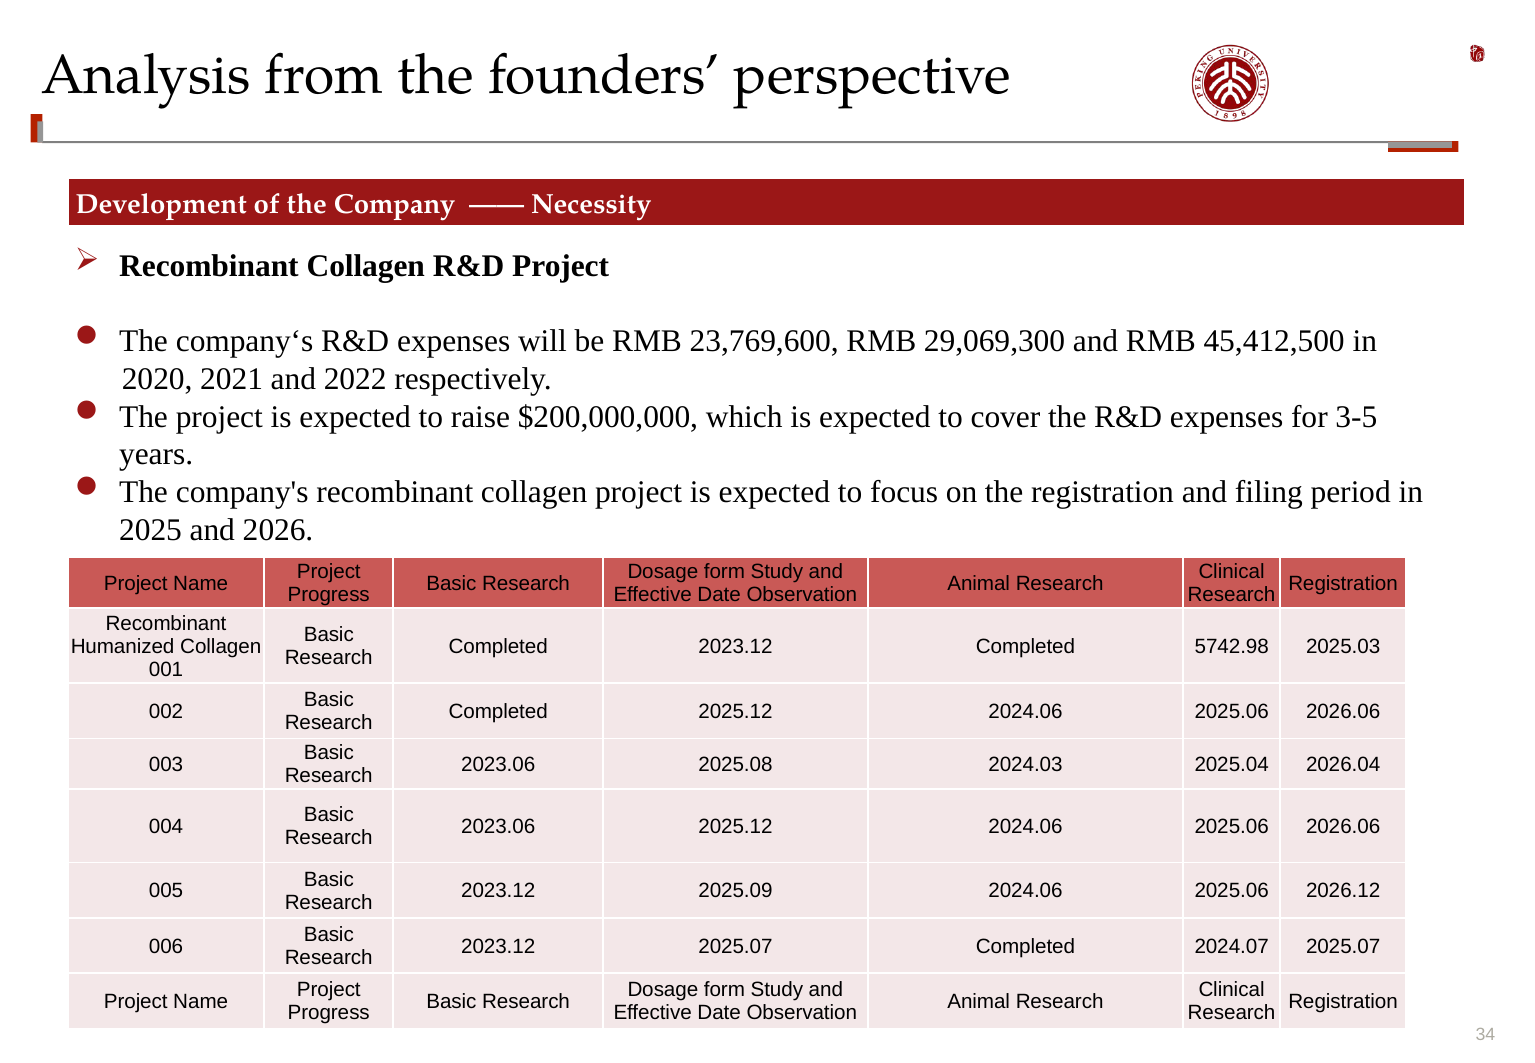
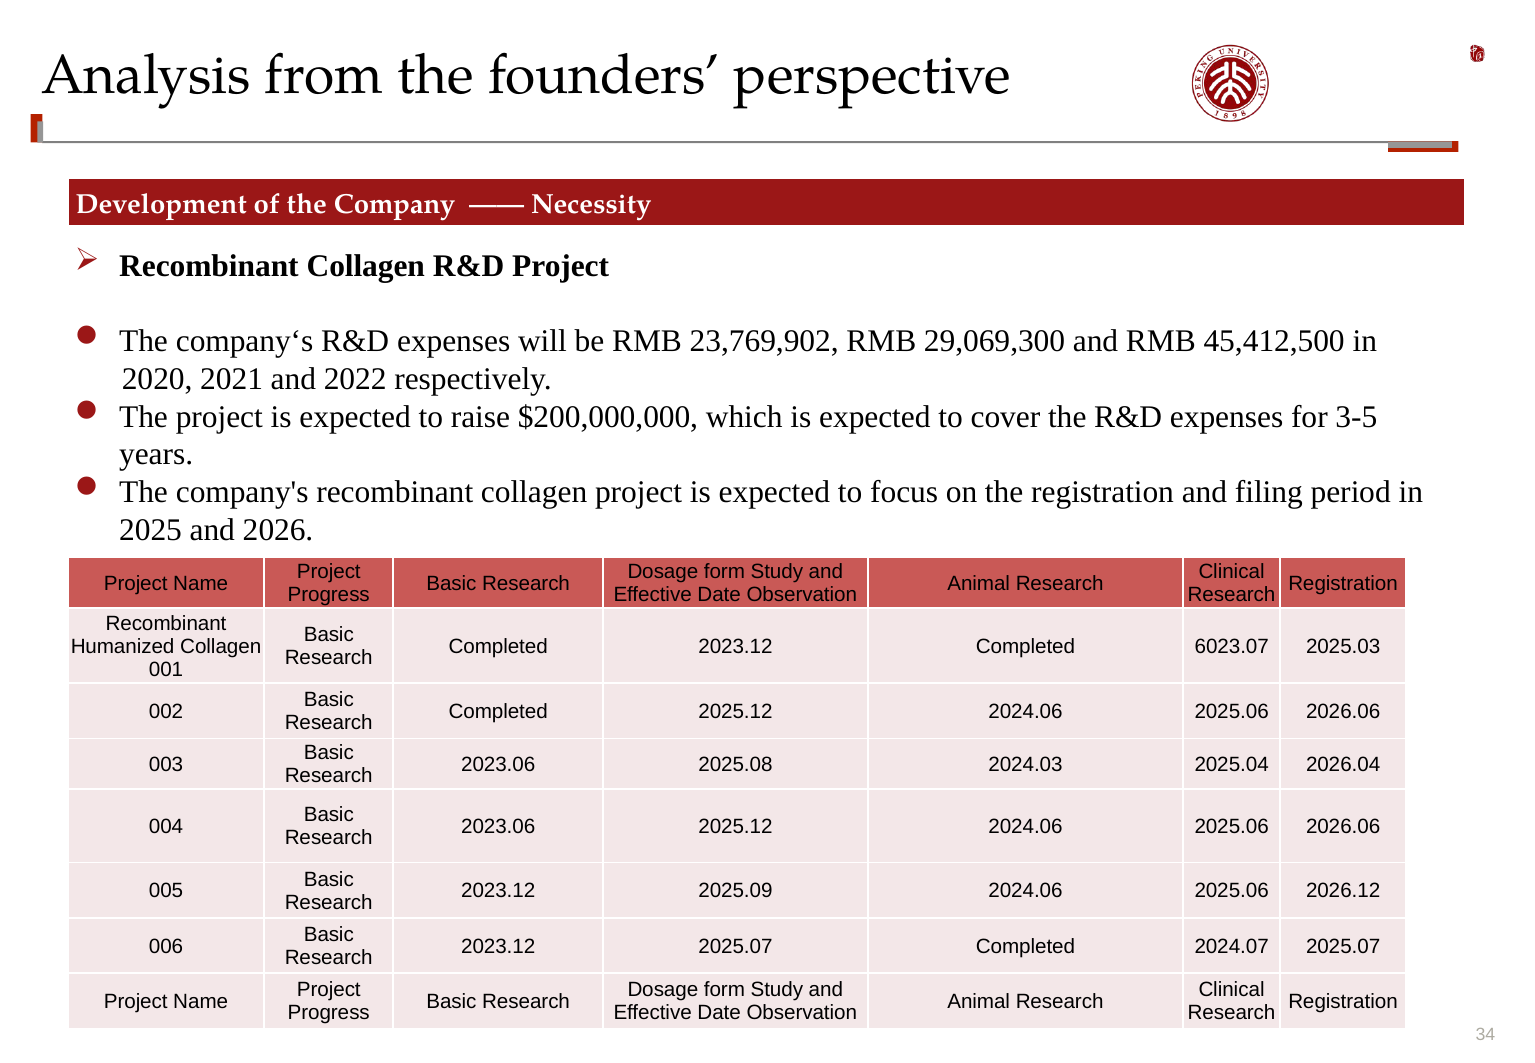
23,769,600: 23,769,600 -> 23,769,902 (764, 341)
5742.98: 5742.98 -> 6023.07 (1232, 646)
